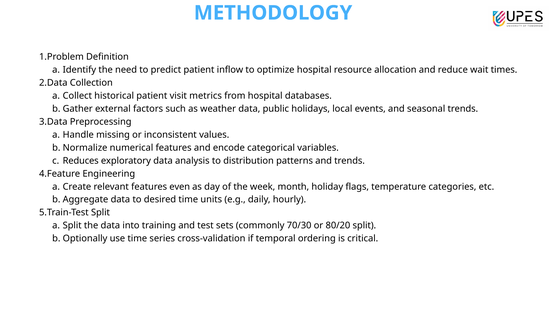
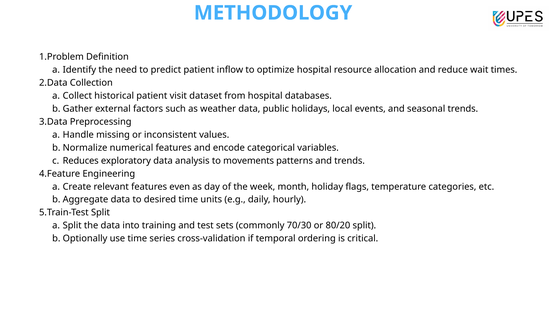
metrics: metrics -> dataset (206, 96)
distribution: distribution -> movements (249, 161)
